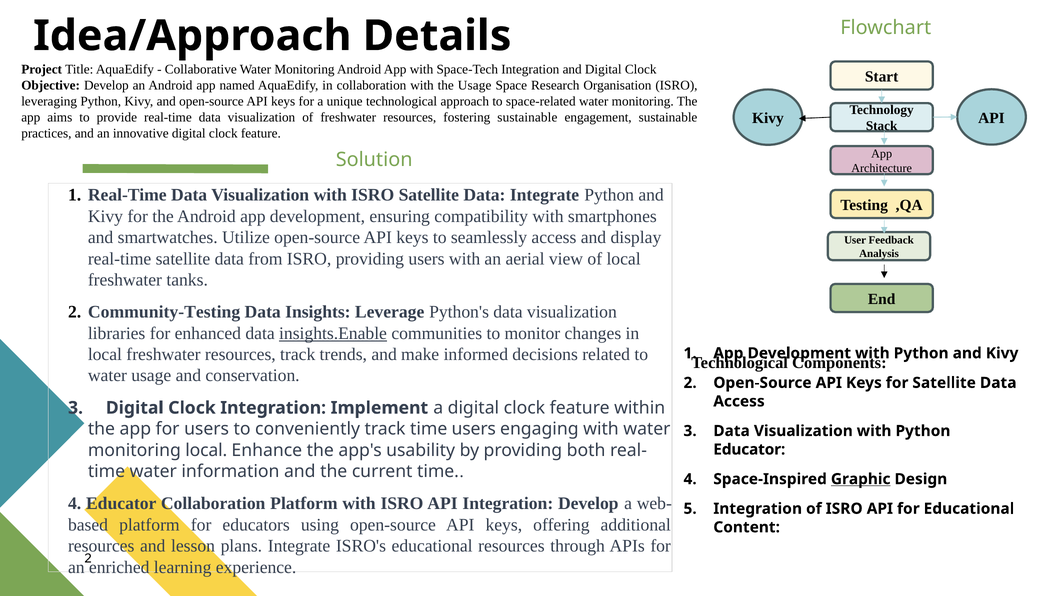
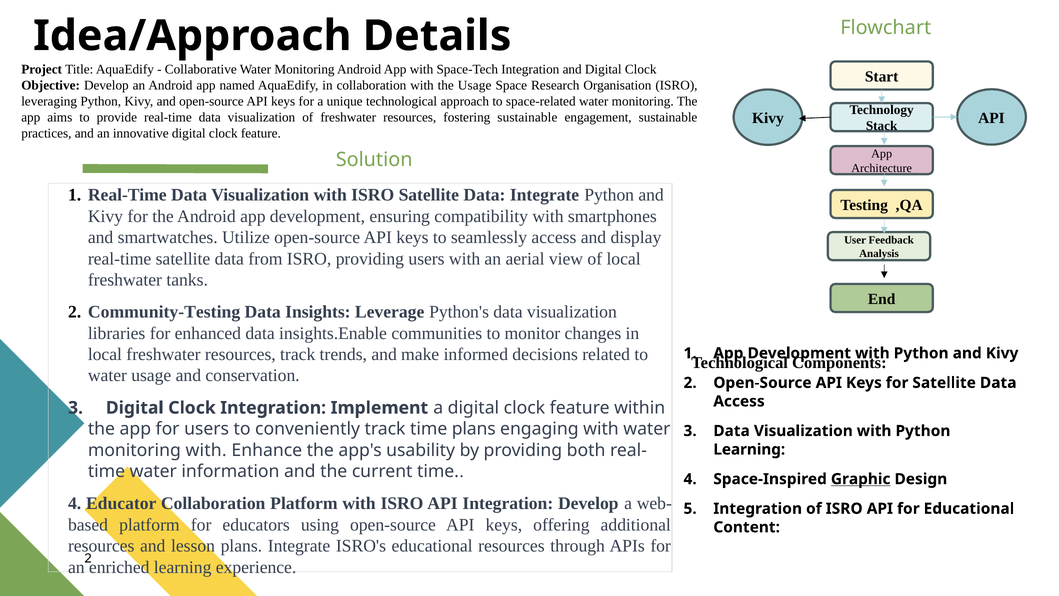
insights.Enable underline: present -> none (333, 333)
time users: users -> plans (474, 429)
monitoring local: local -> with (206, 450)
Educator: Educator -> Learning (749, 449)
